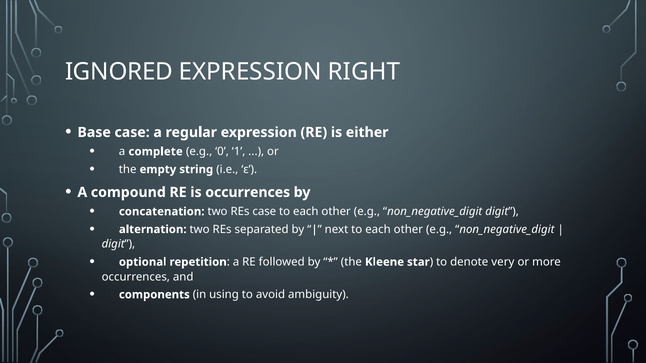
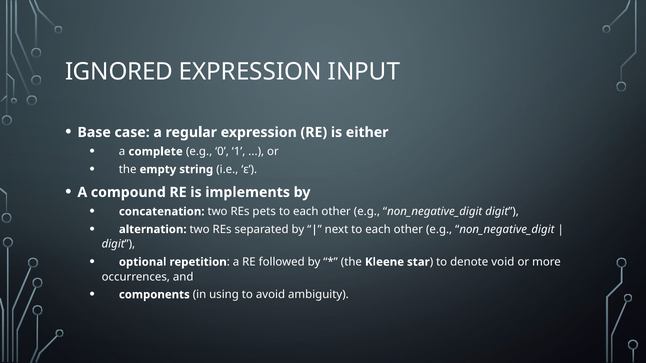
RIGHT: RIGHT -> INPUT (364, 72)
is occurrences: occurrences -> implements (248, 192)
REs case: case -> pets (264, 212)
very: very -> void (503, 262)
